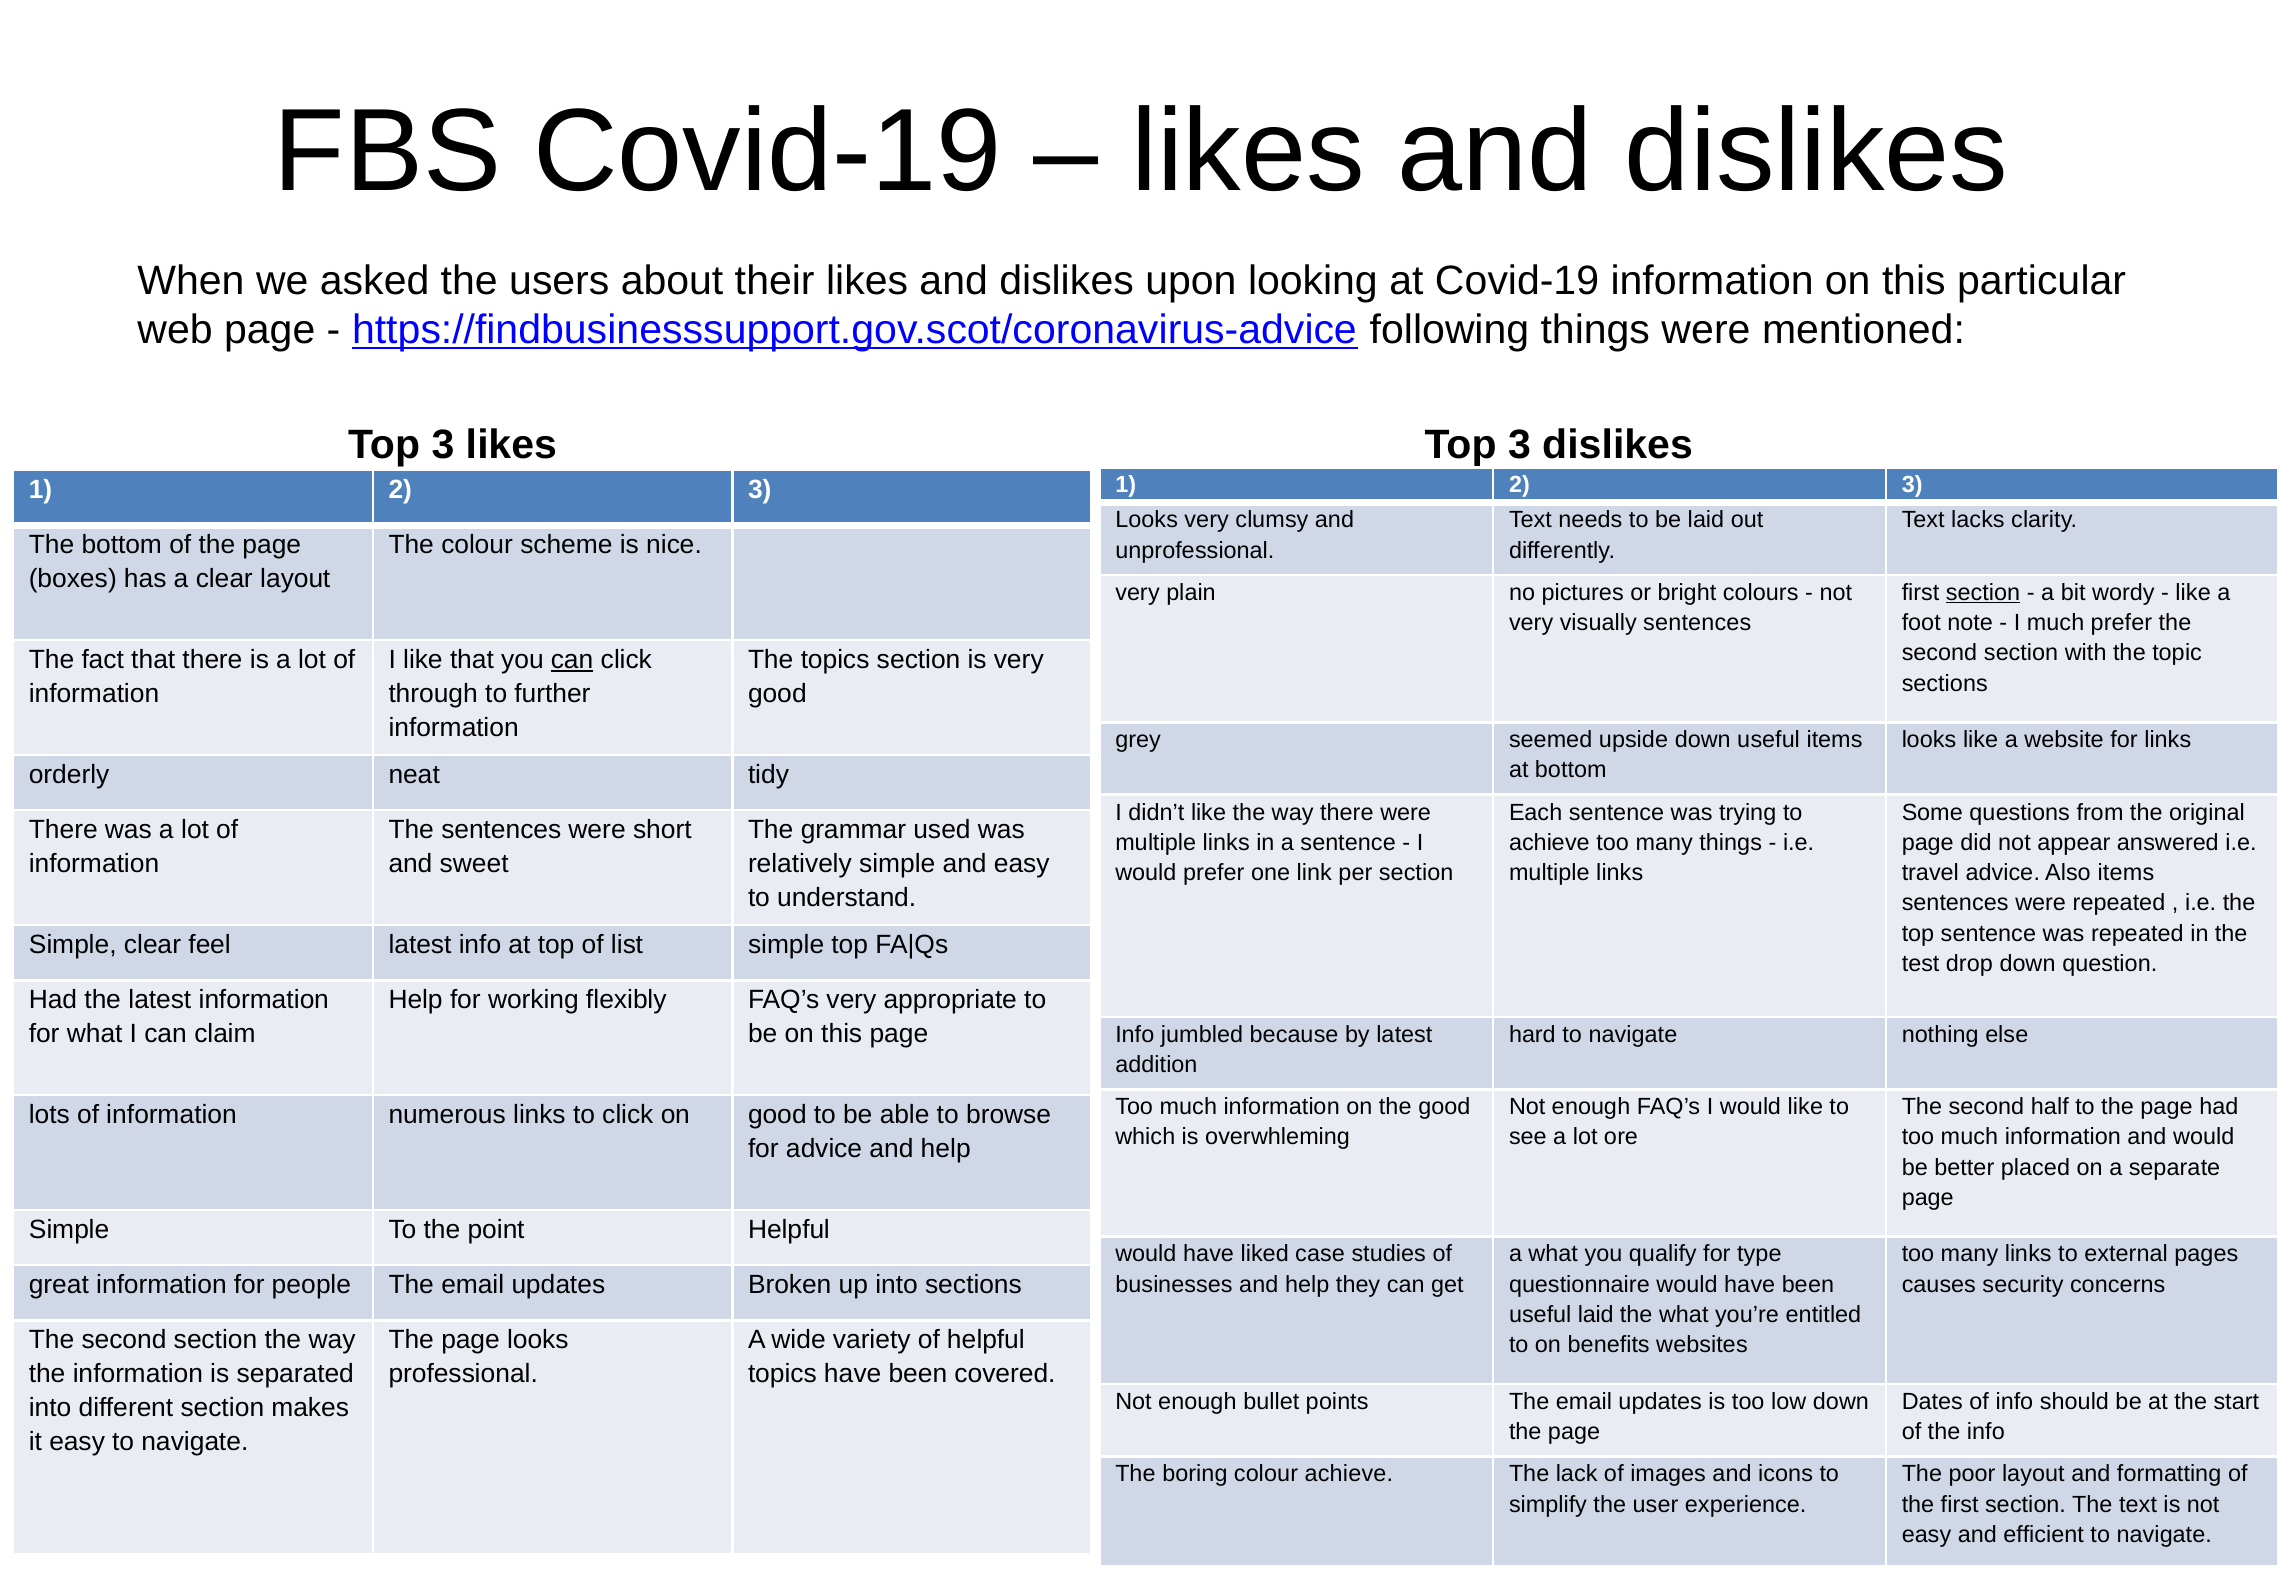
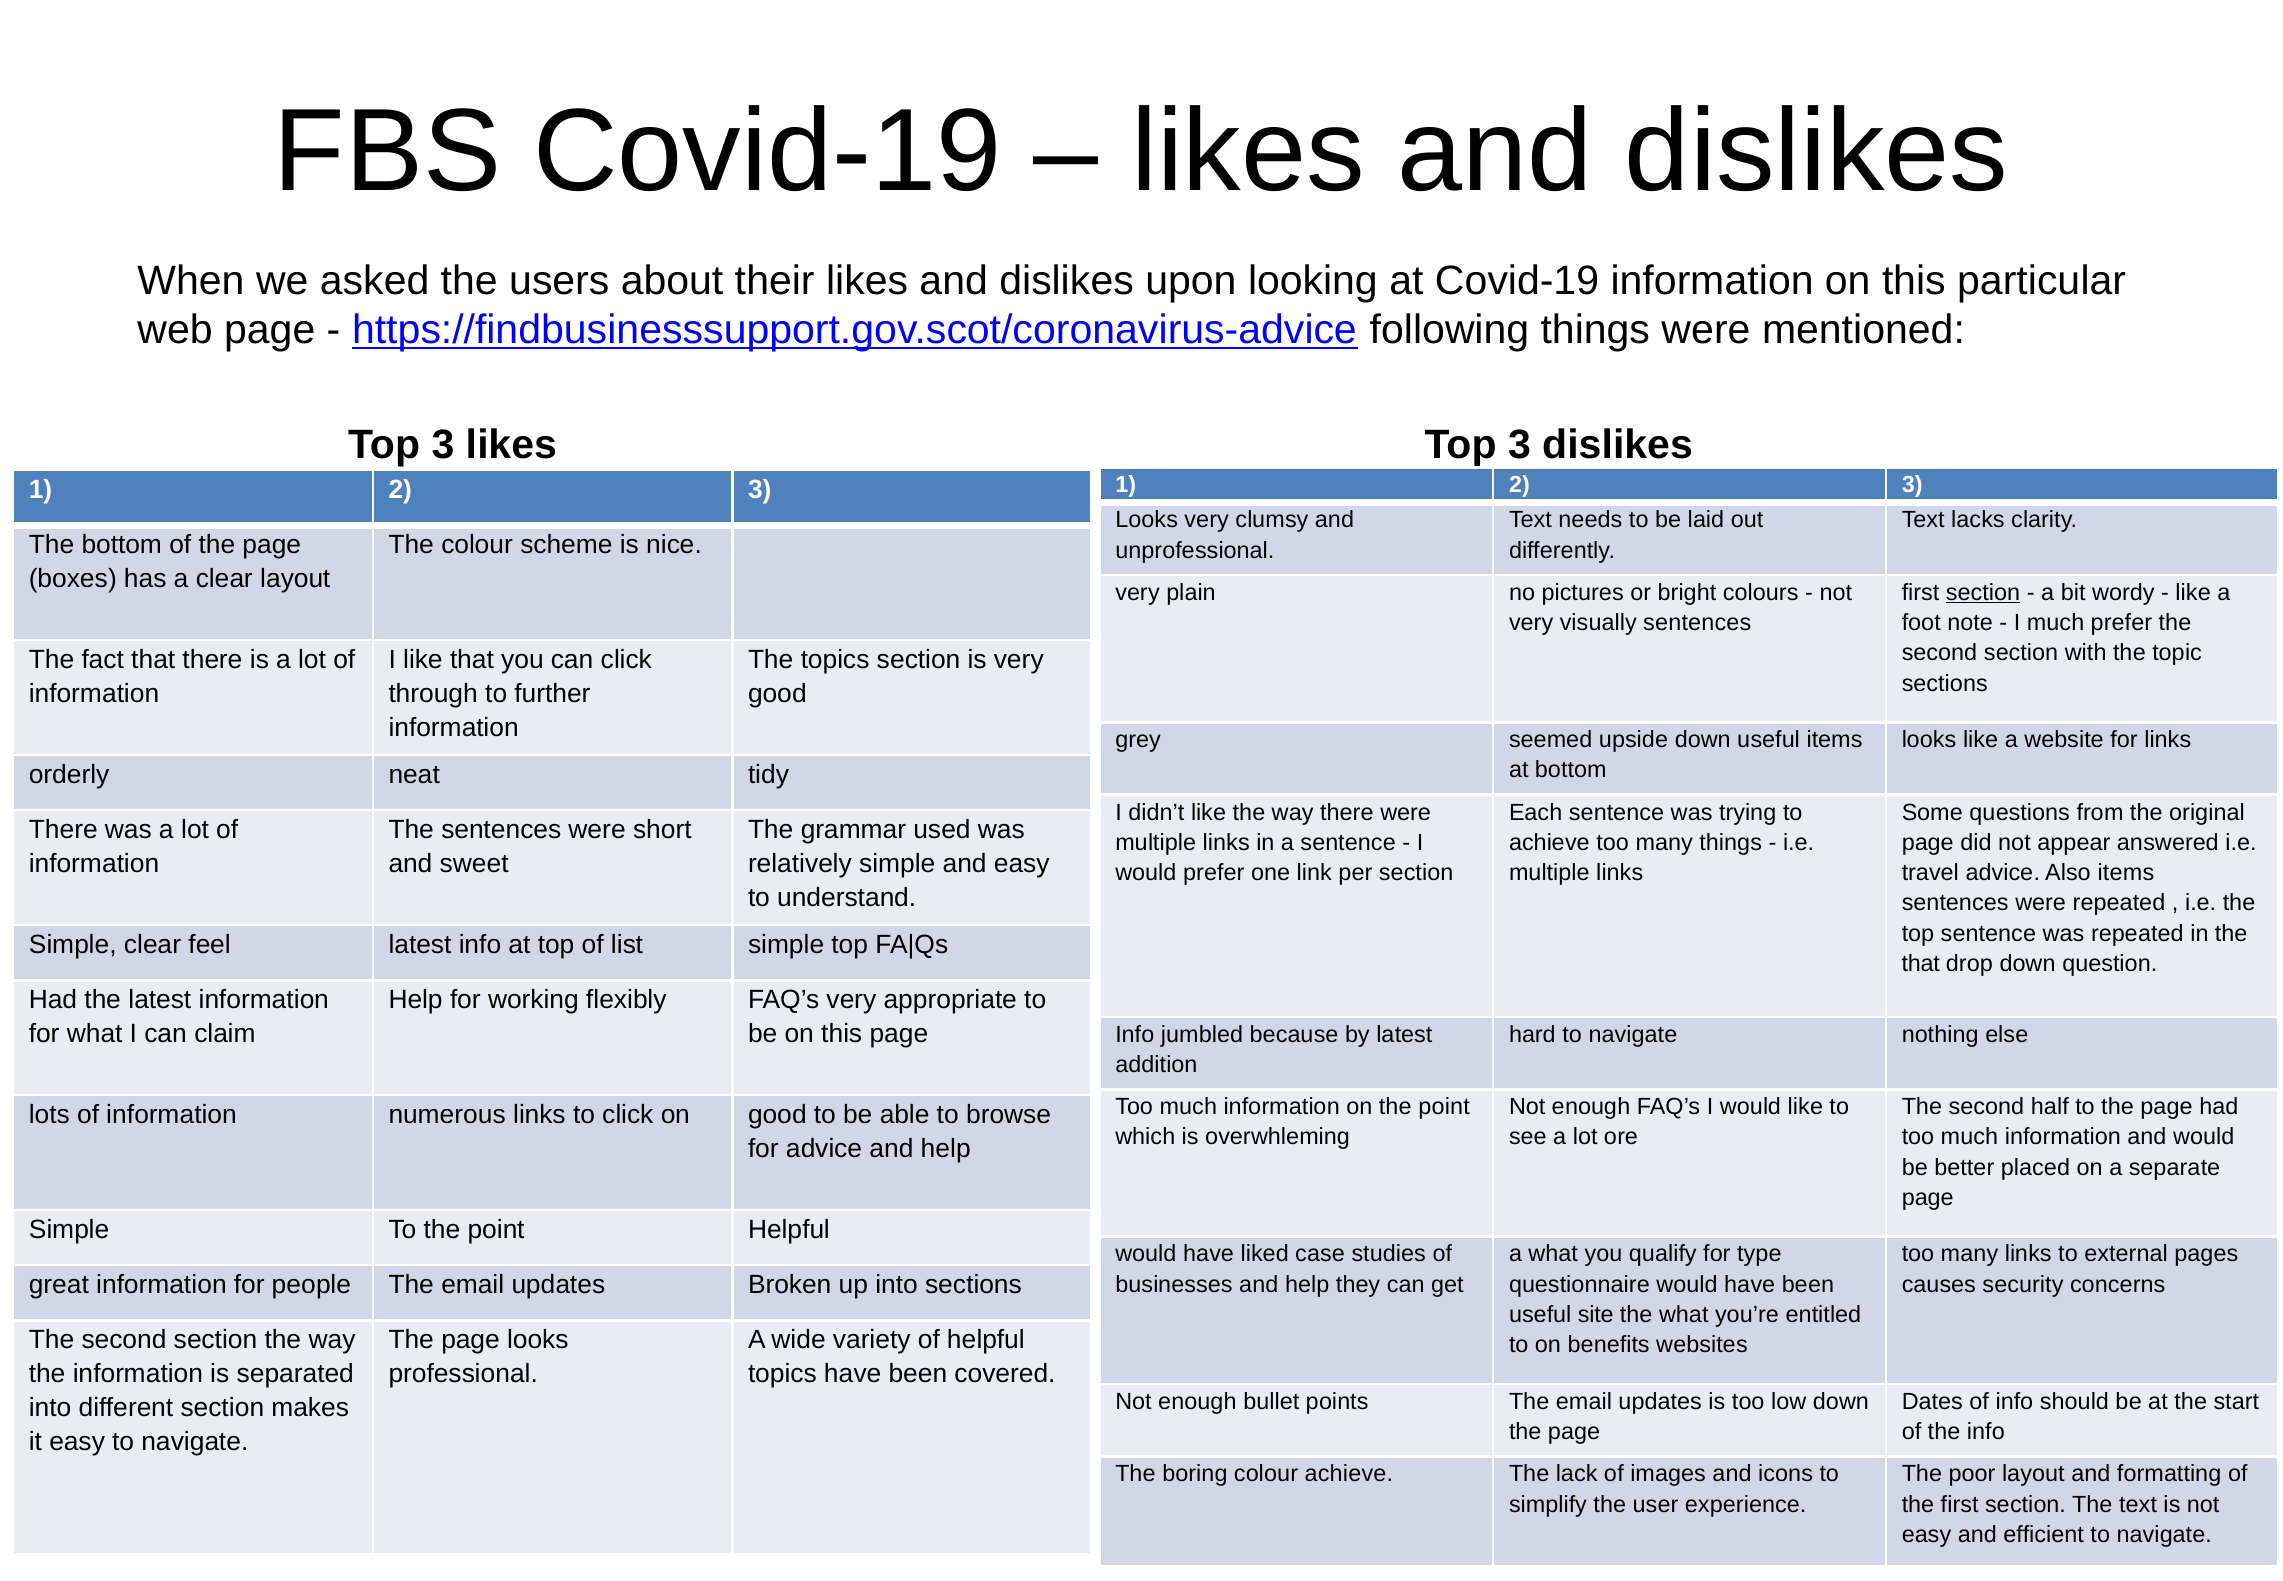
can underline: present -> none (572, 660)
test: test -> that (1921, 963)
on the good: good -> point (1444, 1107)
useful laid: laid -> site (1596, 1314)
